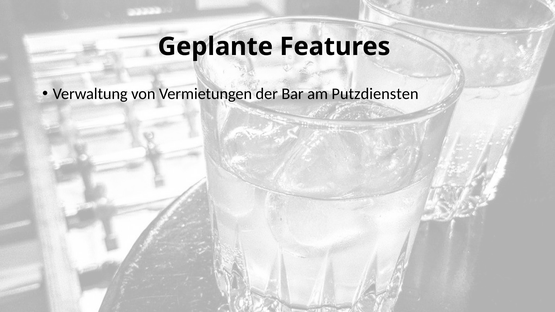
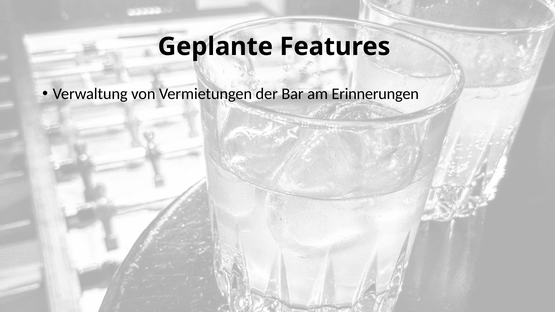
Putzdiensten: Putzdiensten -> Erinnerungen (375, 94)
